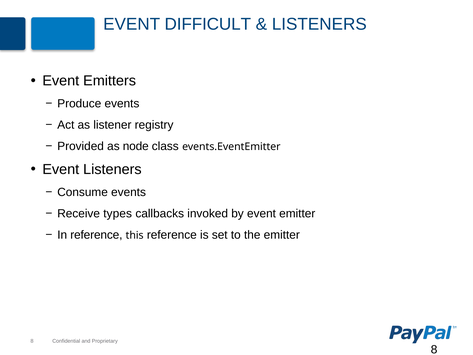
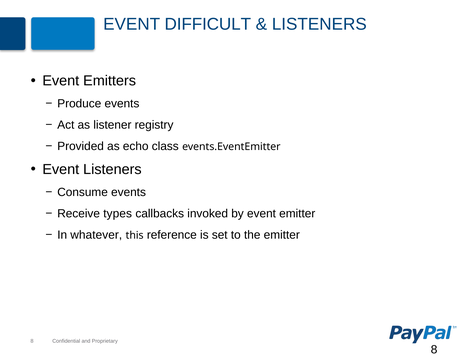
node: node -> echo (136, 146)
In reference: reference -> whatever (96, 235)
